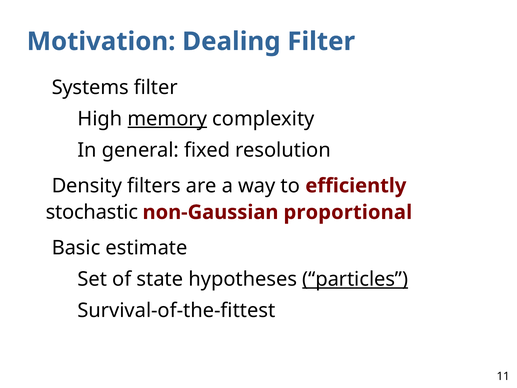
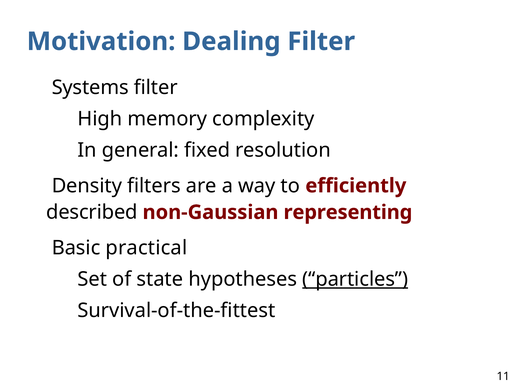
memory underline: present -> none (167, 119)
stochastic: stochastic -> described (92, 212)
proportional: proportional -> representing (348, 212)
estimate: estimate -> practical (146, 248)
